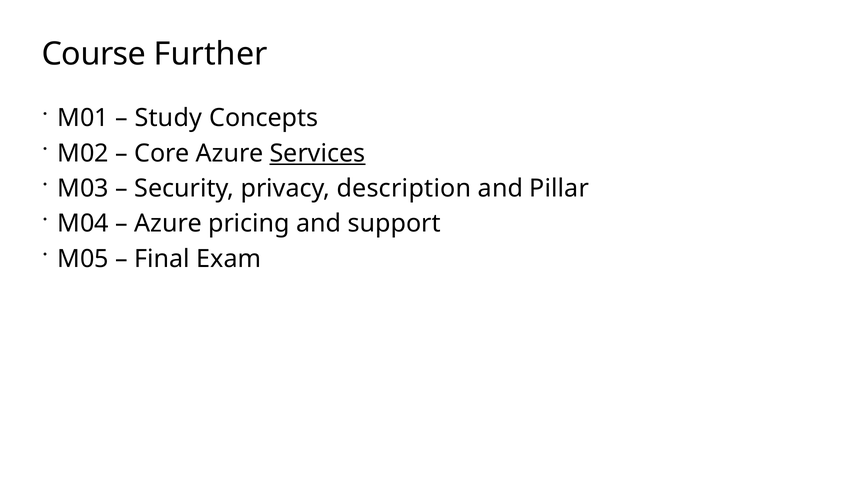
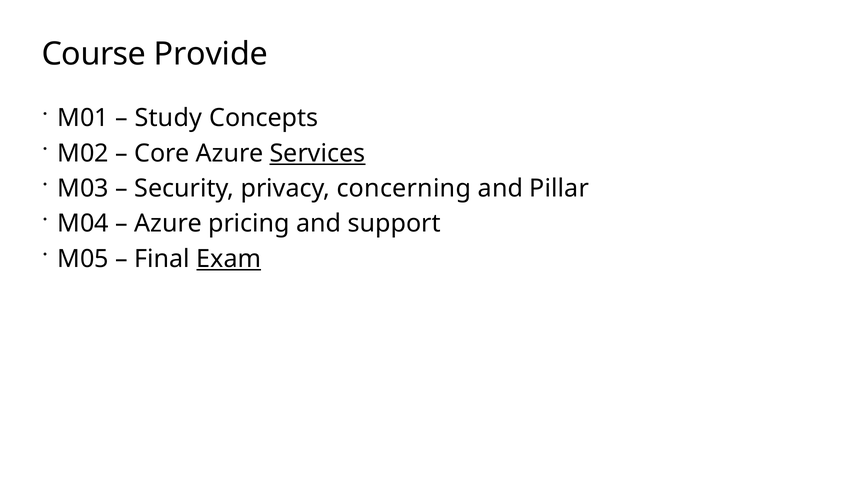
Further: Further -> Provide (211, 54)
description: description -> concerning (404, 189)
Exam underline: none -> present (229, 259)
